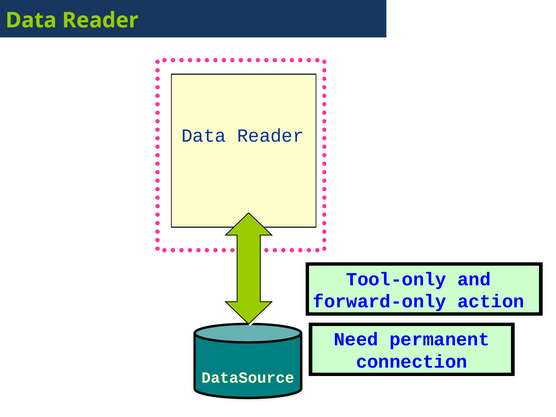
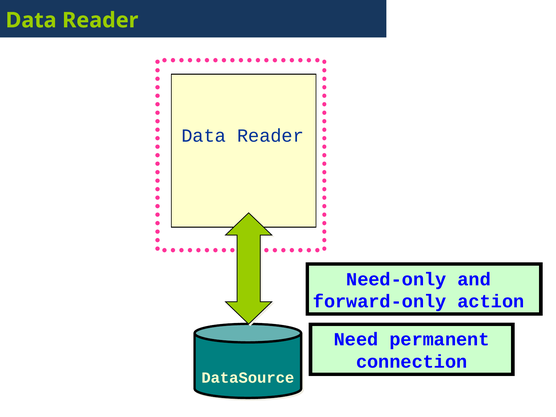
Tool-only: Tool-only -> Need-only (396, 279)
